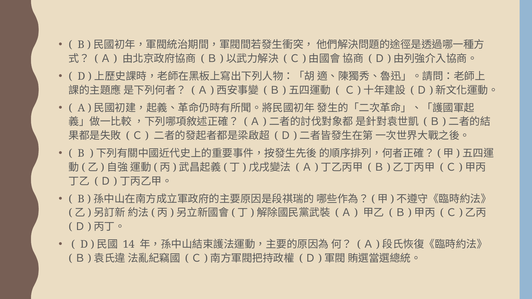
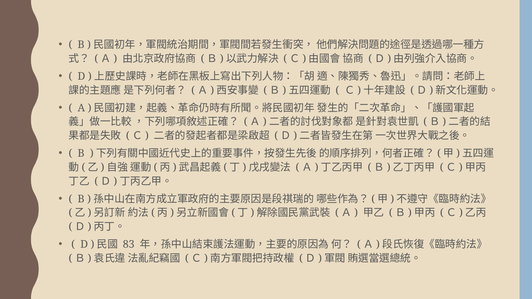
14: 14 -> 83 (129, 245)
